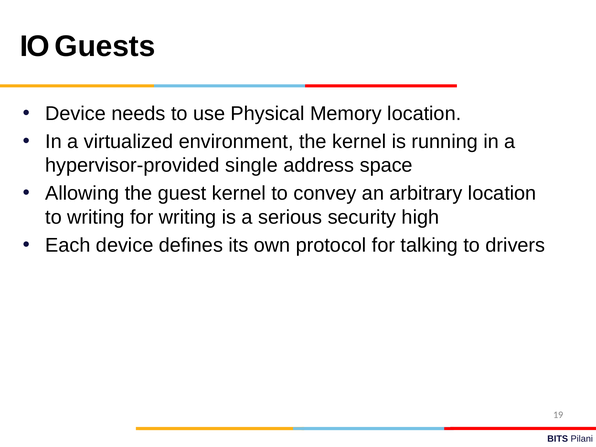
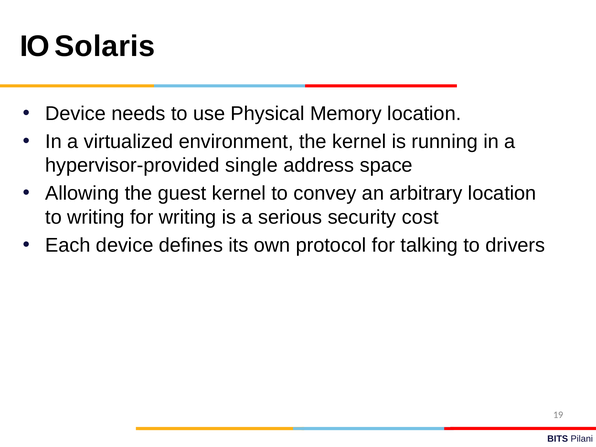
Guests: Guests -> Solaris (105, 46)
high: high -> cost (420, 217)
